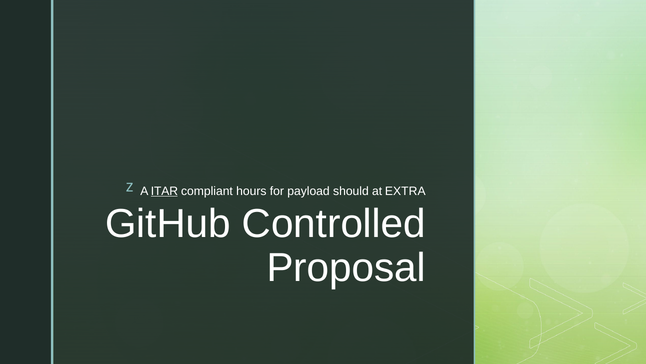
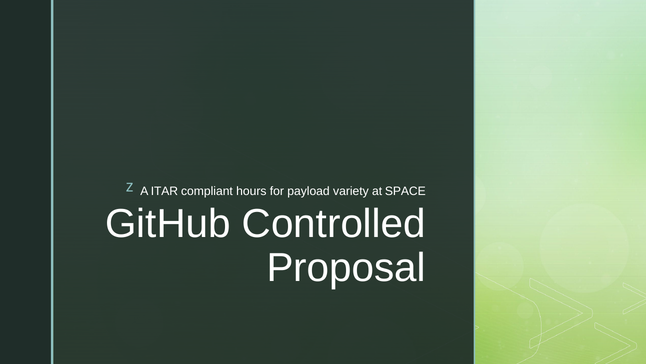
ITAR underline: present -> none (164, 191)
should: should -> variety (351, 191)
EXTRA: EXTRA -> SPACE (405, 191)
